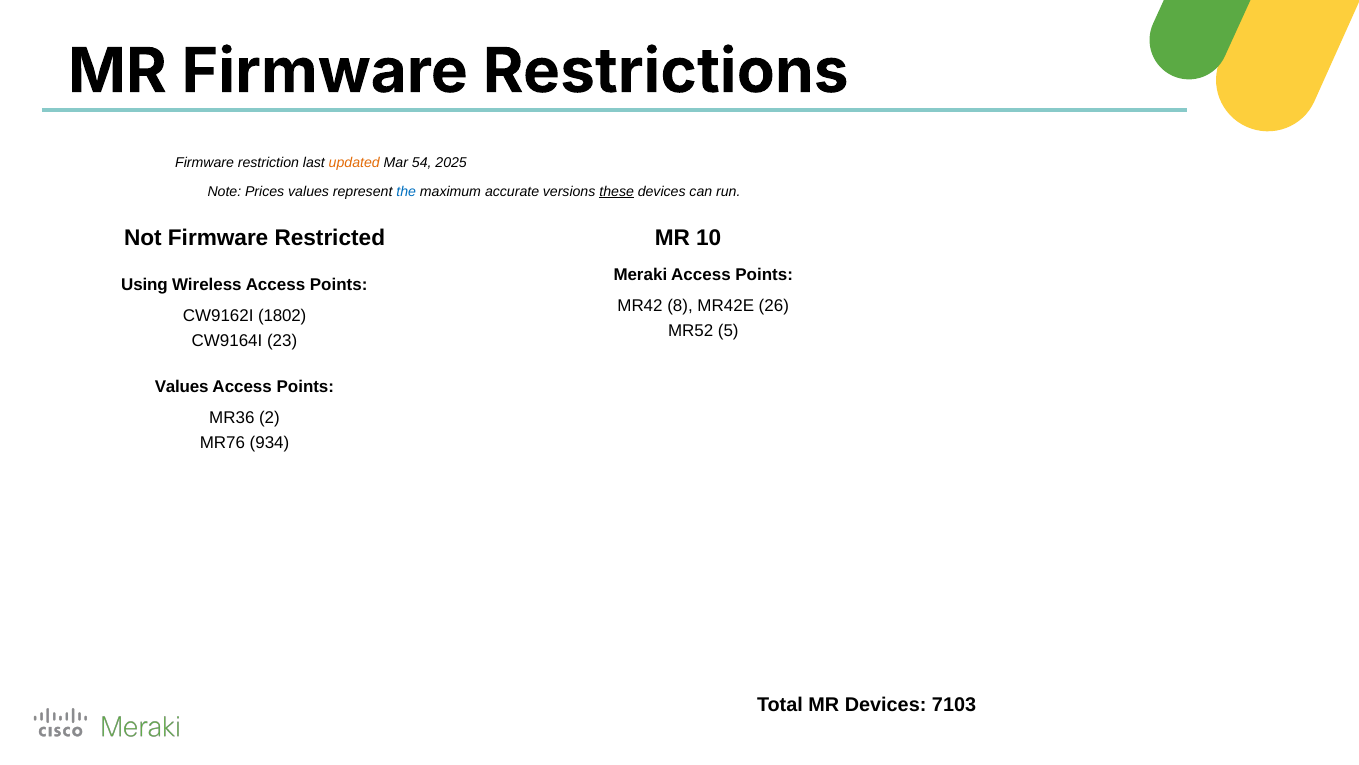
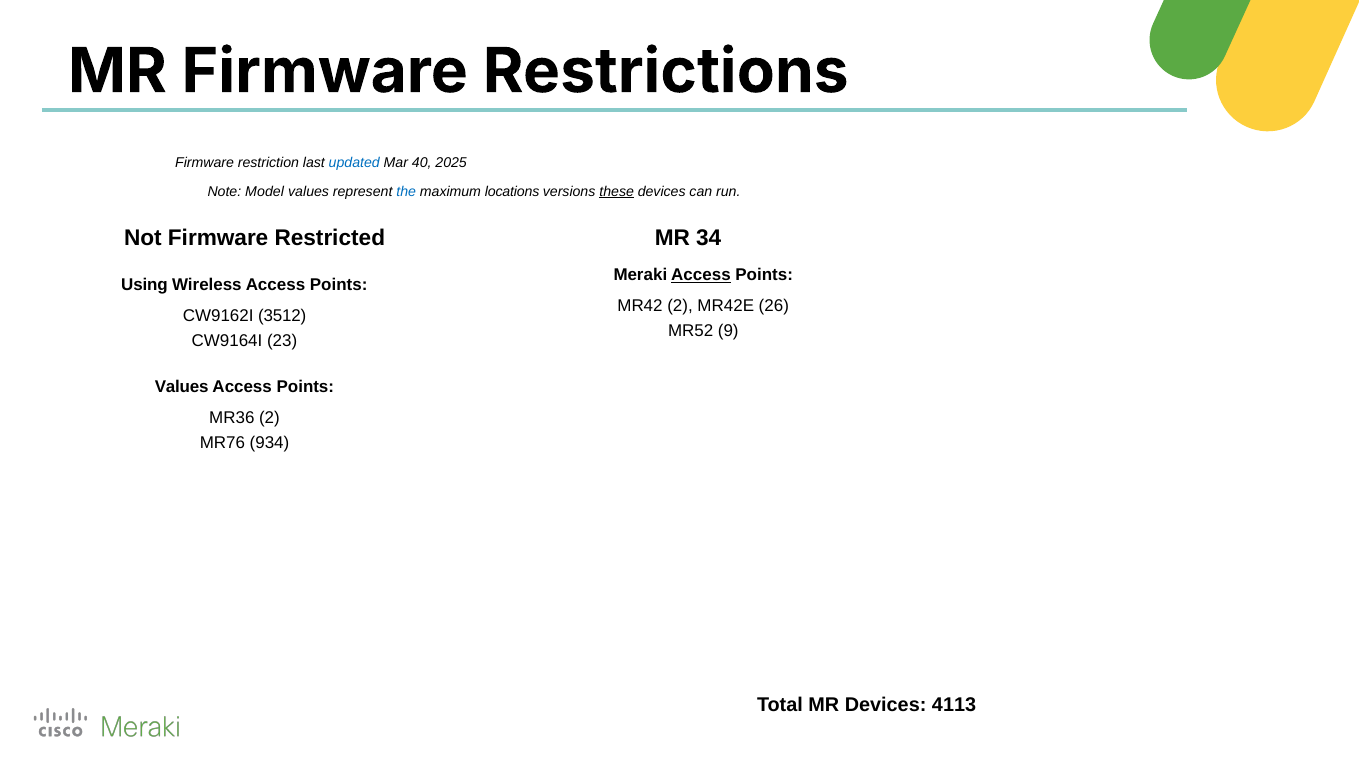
updated colour: orange -> blue (354, 163)
54: 54 -> 40 (422, 163)
Prices: Prices -> Model (265, 191)
accurate: accurate -> locations (512, 191)
10: 10 -> 34 (709, 238)
Access underline: none -> present (701, 275)
MR42 8: 8 -> 2 (680, 305)
1802: 1802 -> 3512 (282, 315)
5: 5 -> 9 (728, 331)
7103: 7103 -> 4113 (954, 705)
